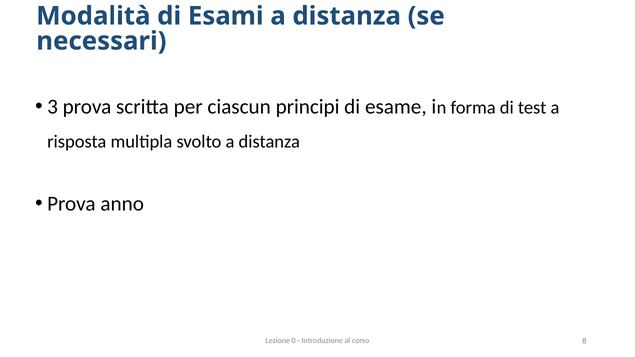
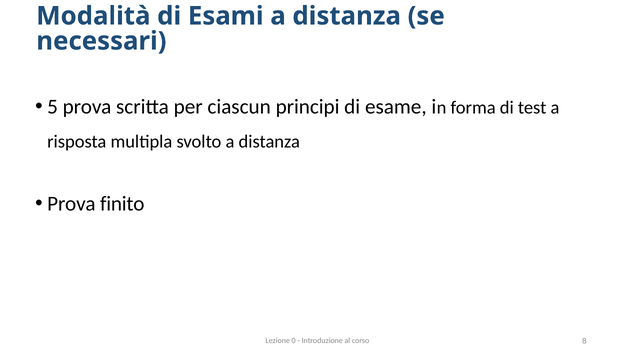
3: 3 -> 5 (53, 107)
anno: anno -> finito (122, 204)
